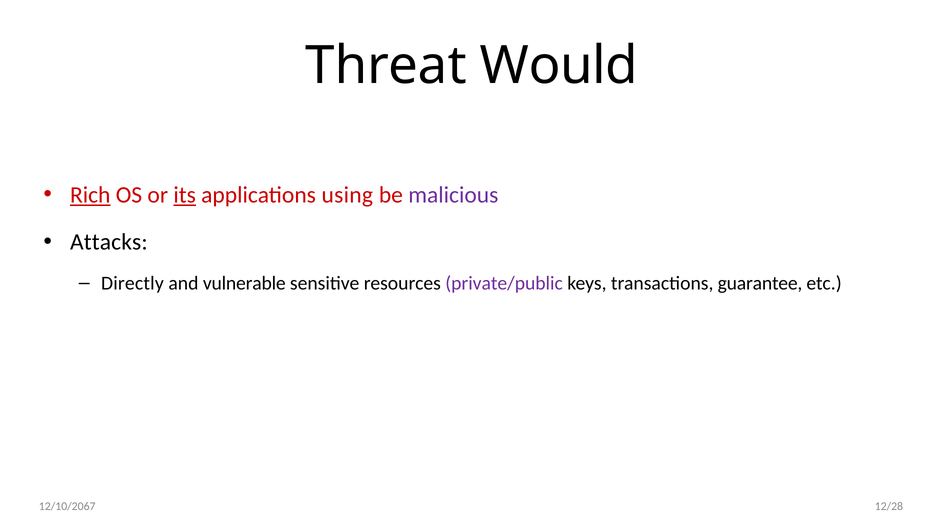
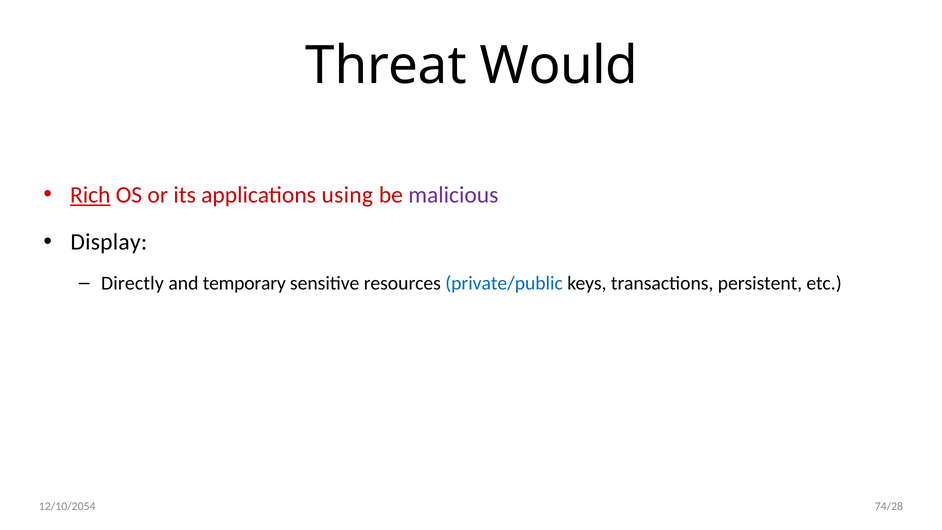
its underline: present -> none (185, 195)
Attacks: Attacks -> Display (109, 242)
vulnerable: vulnerable -> temporary (244, 283)
private/public colour: purple -> blue (504, 283)
guarantee: guarantee -> persistent (760, 283)
12/10/2067: 12/10/2067 -> 12/10/2054 (67, 506)
12/28: 12/28 -> 74/28 (889, 506)
